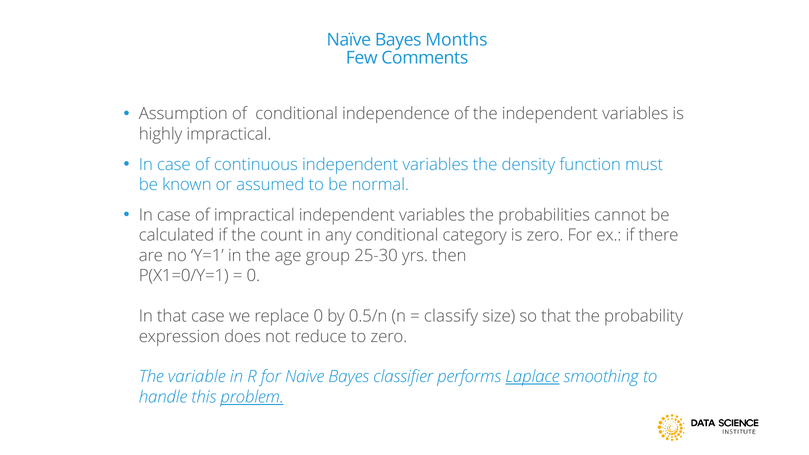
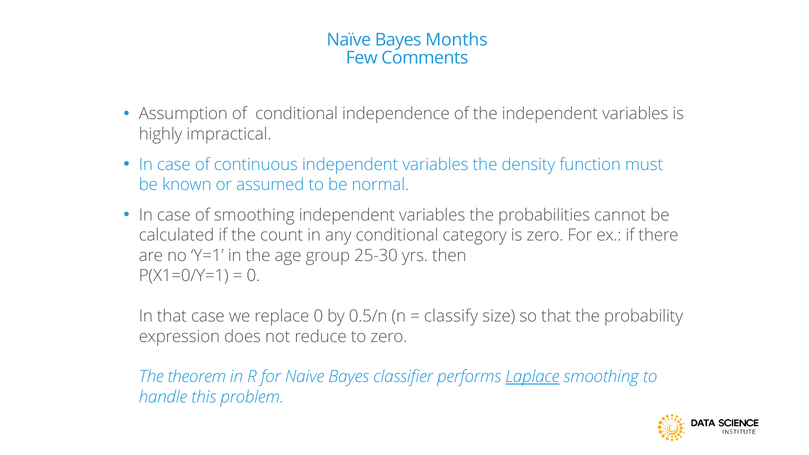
of impractical: impractical -> smoothing (254, 215)
variable: variable -> theorem (197, 377)
problem underline: present -> none (252, 397)
